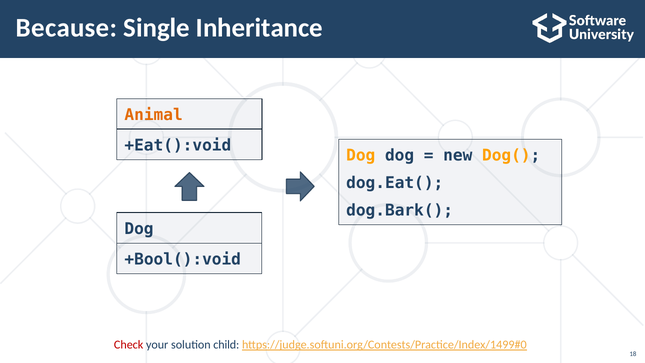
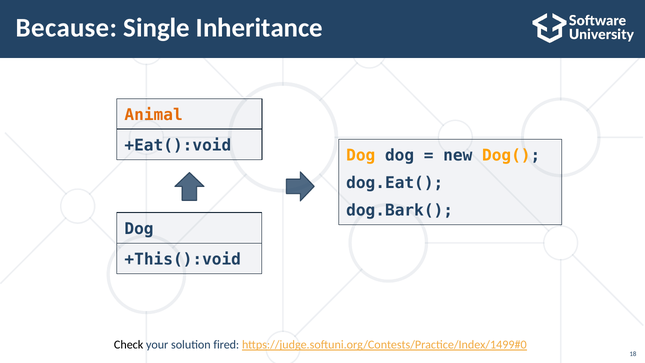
+Bool():void: +Bool():void -> +This():void (183, 260)
Check colour: red -> black (129, 345)
child: child -> fired (226, 345)
